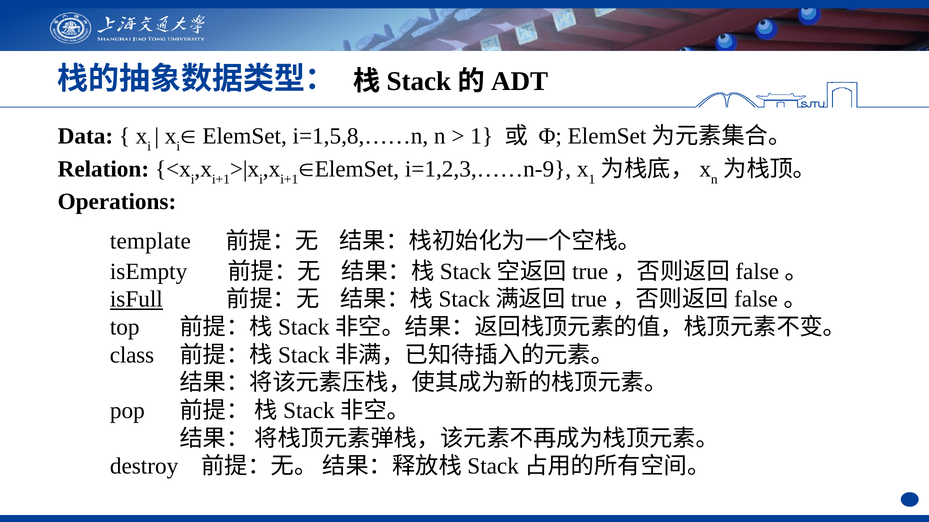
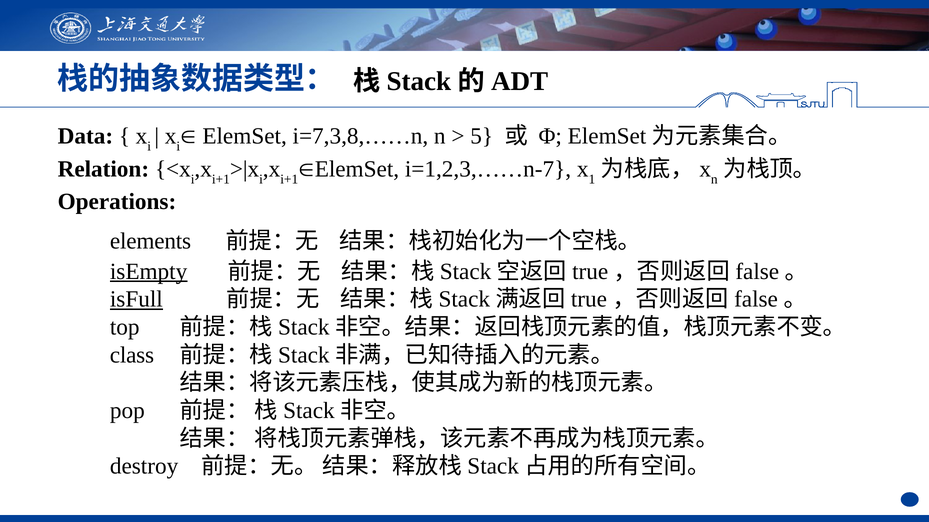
i=1,5,8,……n: i=1,5,8,……n -> i=7,3,8,……n (360, 136)
1: 1 -> 5 (482, 136)
i=1,2,3,……n-9: i=1,2,3,……n-9 -> i=1,2,3,……n-7 (488, 169)
template: template -> elements (151, 242)
isEmpty underline: none -> present (149, 272)
